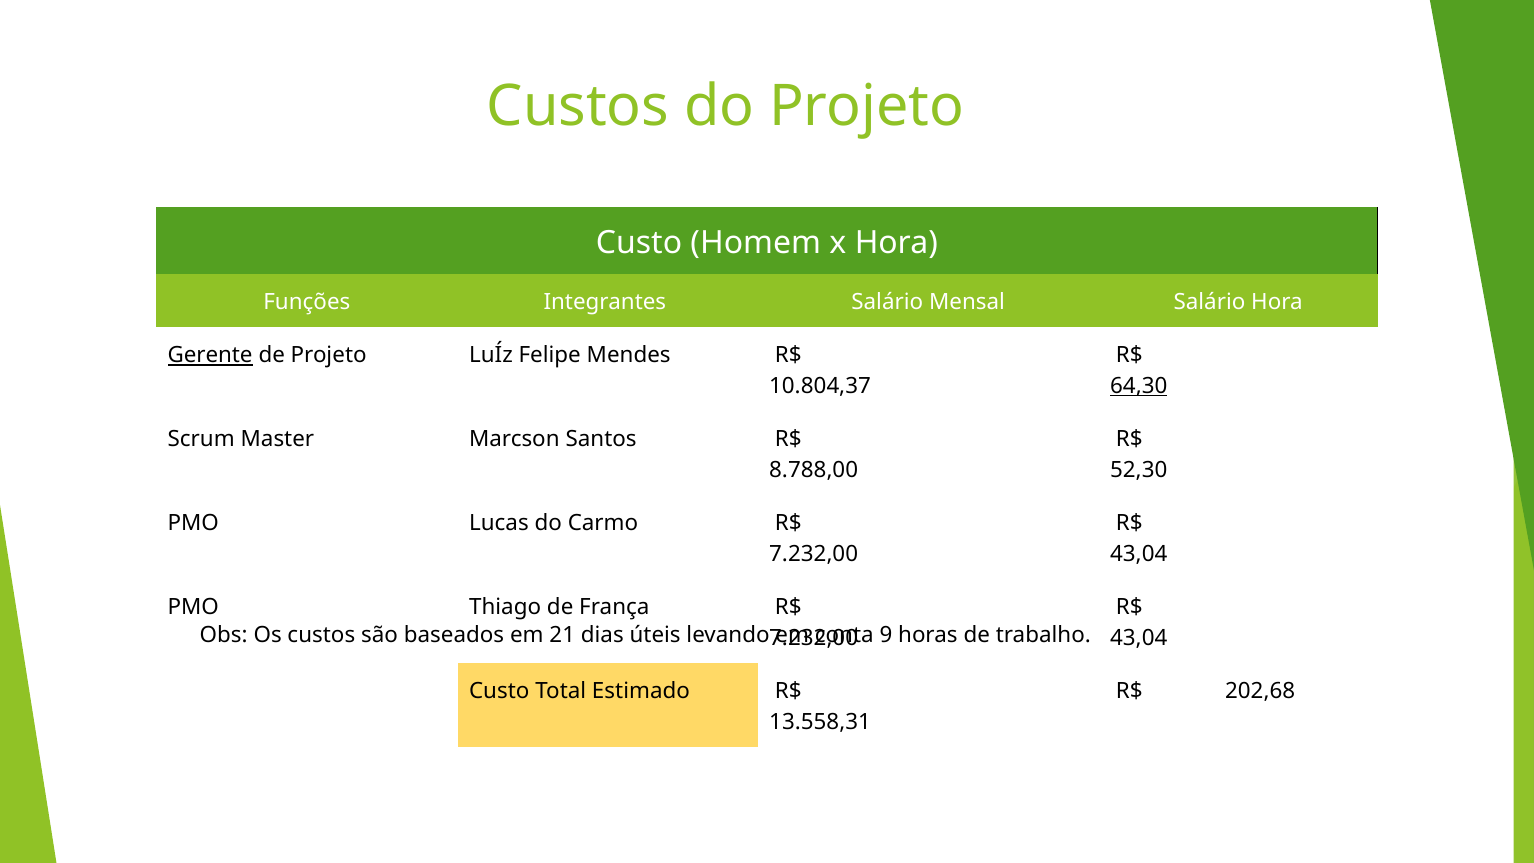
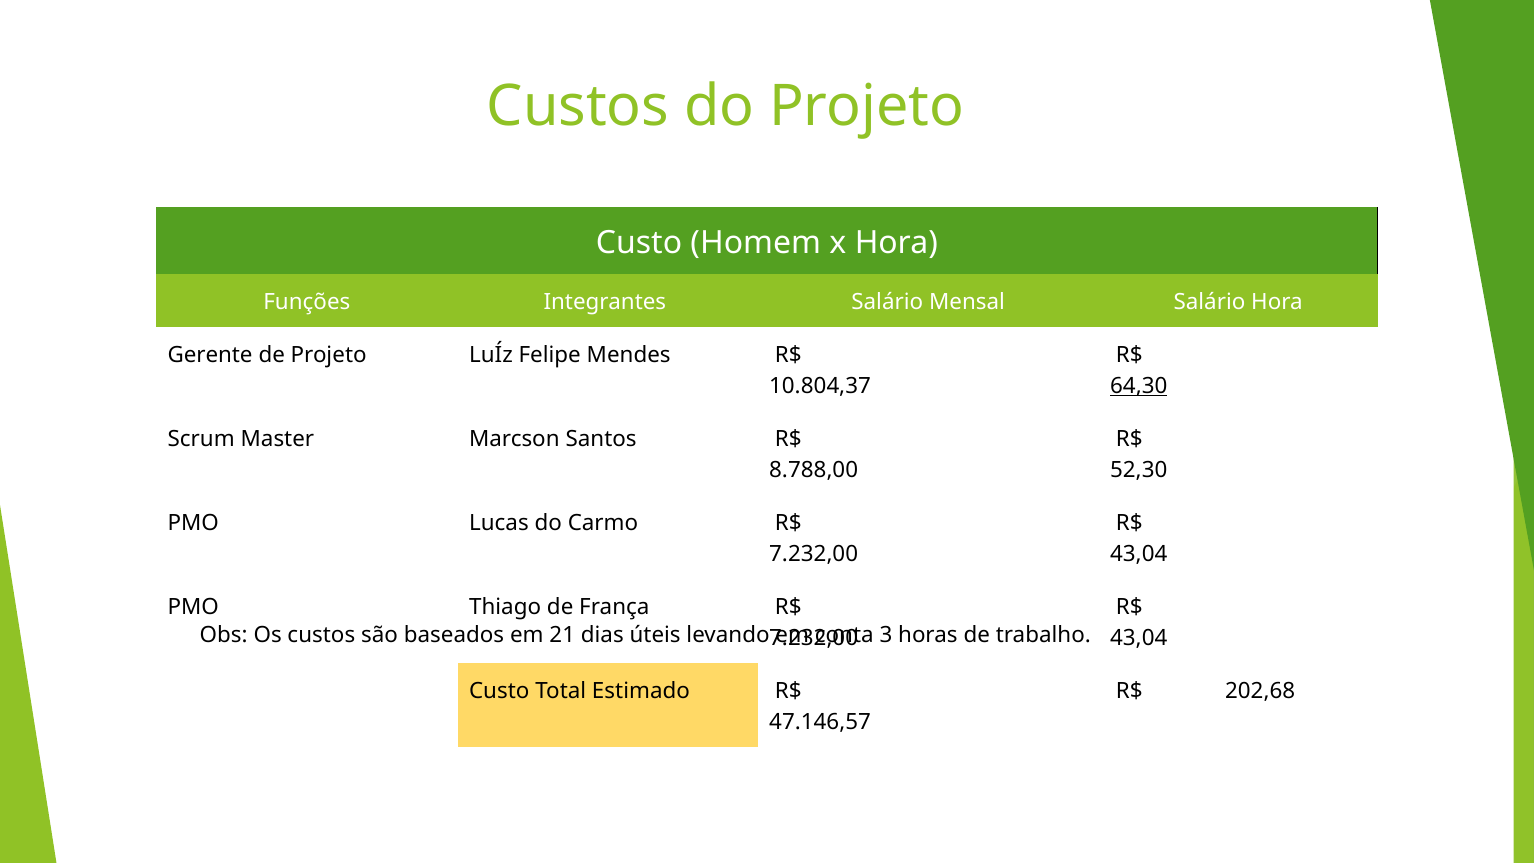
Gerente underline: present -> none (210, 355)
9: 9 -> 3 (886, 635)
13.558,31: 13.558,31 -> 47.146,57 (820, 722)
